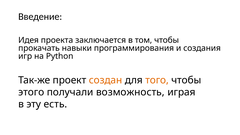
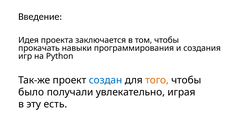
создан colour: orange -> blue (106, 80)
этого: этого -> было (31, 92)
возможность: возможность -> увлекательно (130, 92)
